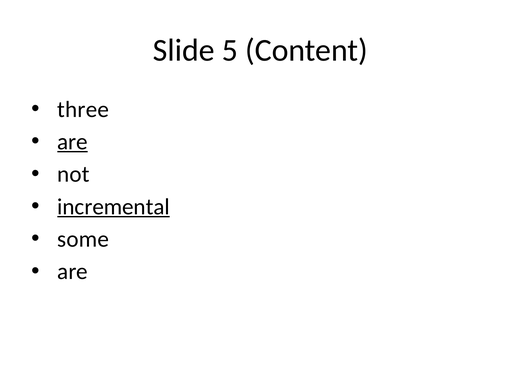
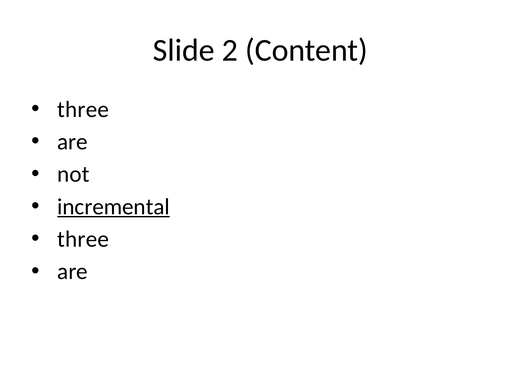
5: 5 -> 2 (230, 50)
are underline: present -> none (73, 142)
some: some -> three (83, 239)
